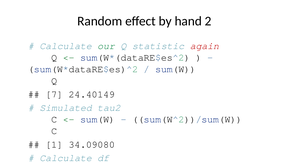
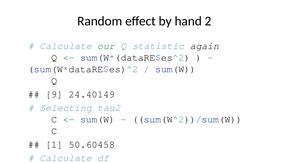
again colour: red -> black (205, 46)
7: 7 -> 9 (54, 94)
Simulated: Simulated -> Selecting (66, 107)
34.09080: 34.09080 -> 50.60458 (92, 144)
